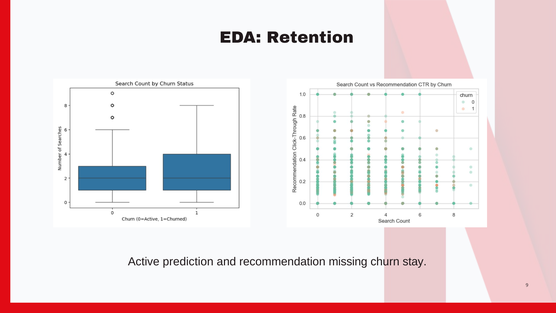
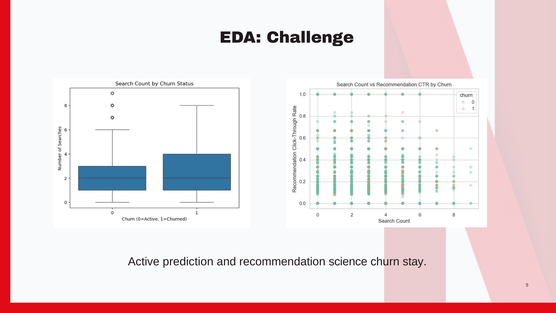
Retention: Retention -> Challenge (310, 37)
missing: missing -> science (348, 262)
